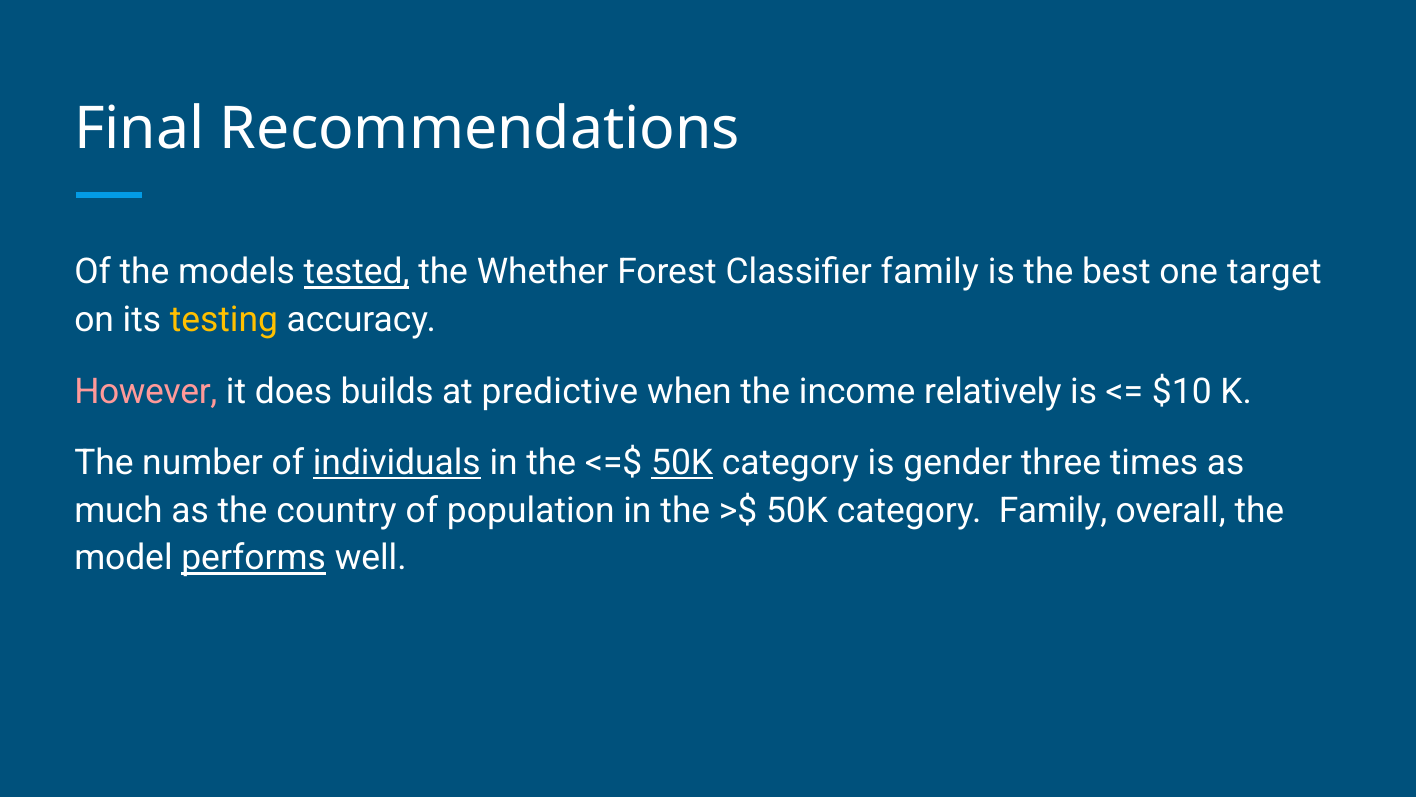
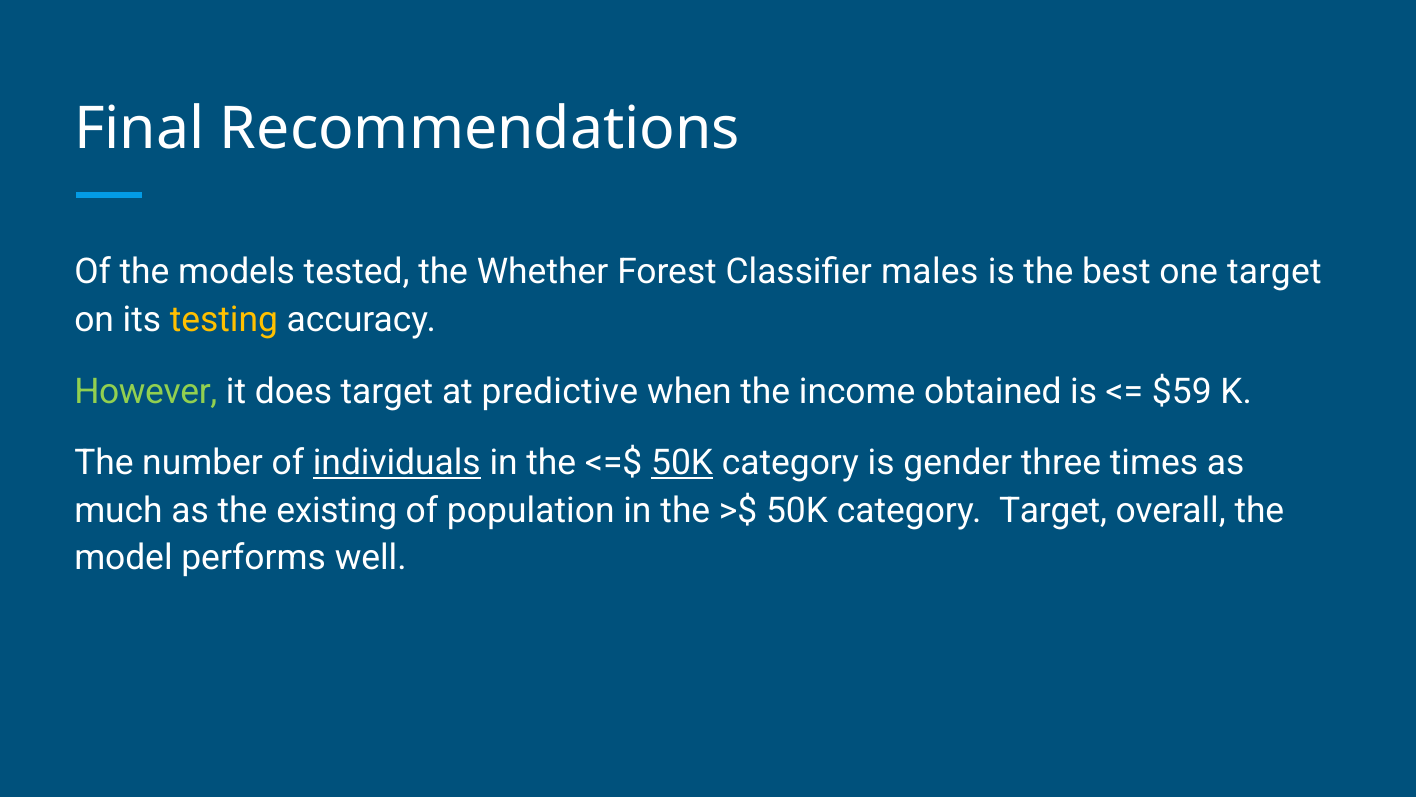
tested underline: present -> none (357, 272)
Classifier family: family -> males (930, 272)
However colour: pink -> light green (146, 391)
does builds: builds -> target (387, 391)
relatively: relatively -> obtained (993, 391)
$10: $10 -> $59 (1182, 391)
country: country -> existing (337, 510)
category Family: Family -> Target (1053, 510)
performs underline: present -> none (254, 558)
